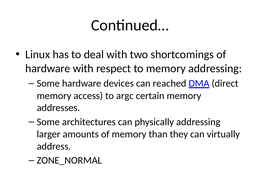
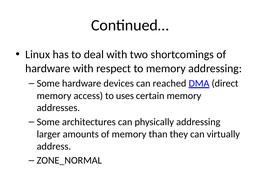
argc: argc -> uses (125, 96)
